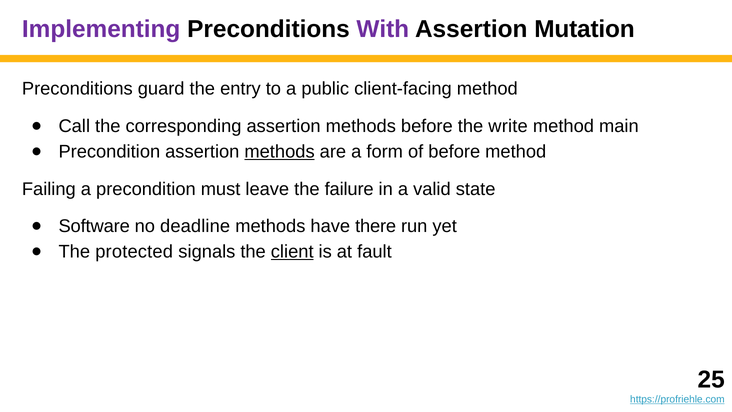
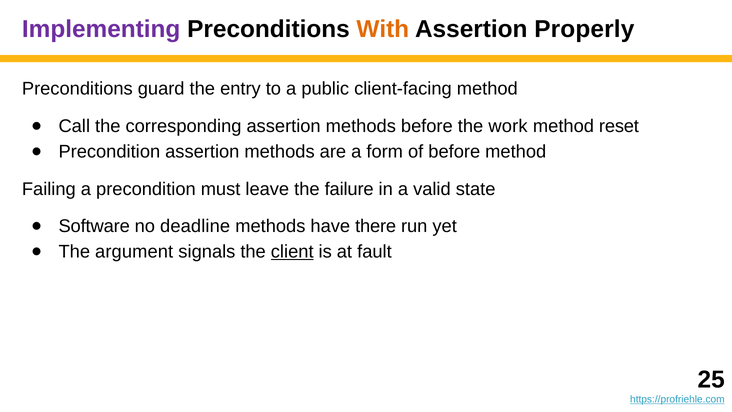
With colour: purple -> orange (383, 29)
Mutation: Mutation -> Properly (584, 29)
write: write -> work (508, 126)
main: main -> reset (619, 126)
methods underline: present -> none (280, 151)
protected: protected -> argument (134, 252)
